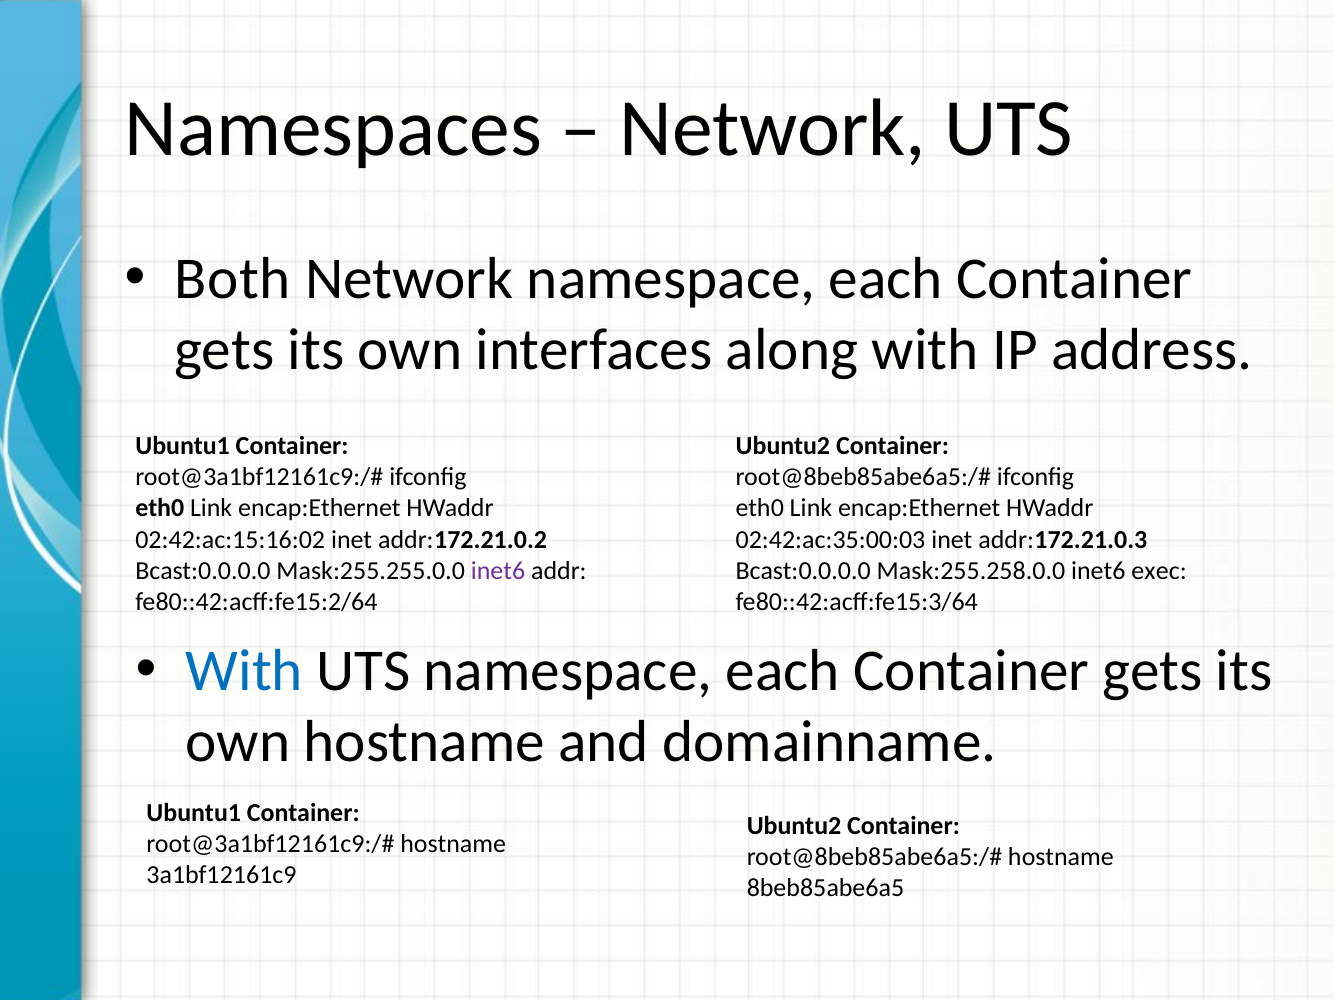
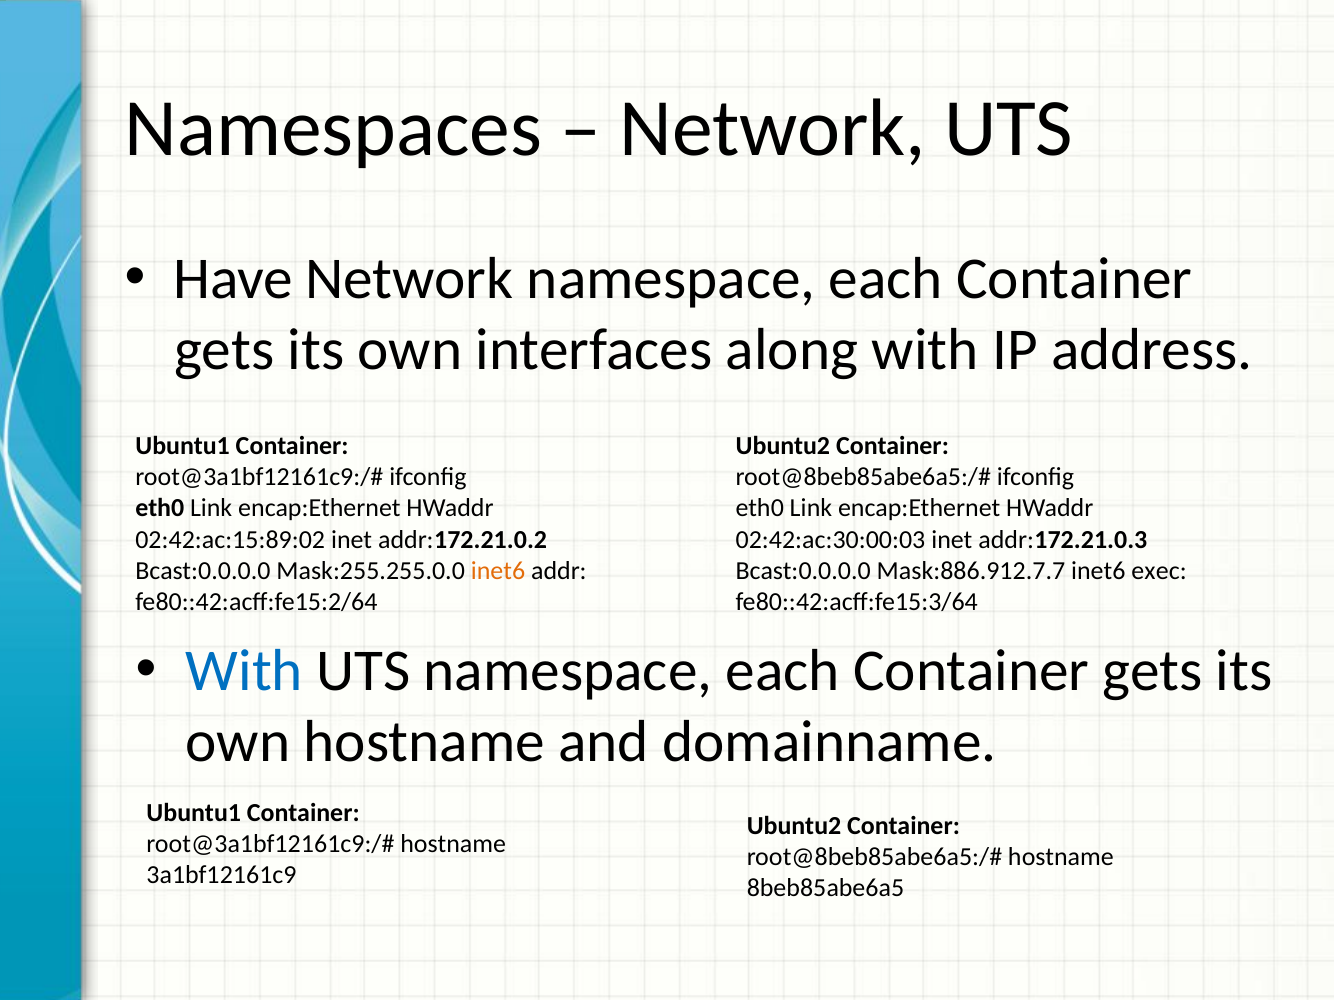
Both: Both -> Have (234, 279)
02:42:ac:15:16:02: 02:42:ac:15:16:02 -> 02:42:ac:15:89:02 (230, 540)
02:42:ac:35:00:03: 02:42:ac:35:00:03 -> 02:42:ac:30:00:03 (830, 540)
inet6 colour: purple -> orange (498, 571)
Mask:255.258.0.0: Mask:255.258.0.0 -> Mask:886.912.7.7 (971, 571)
